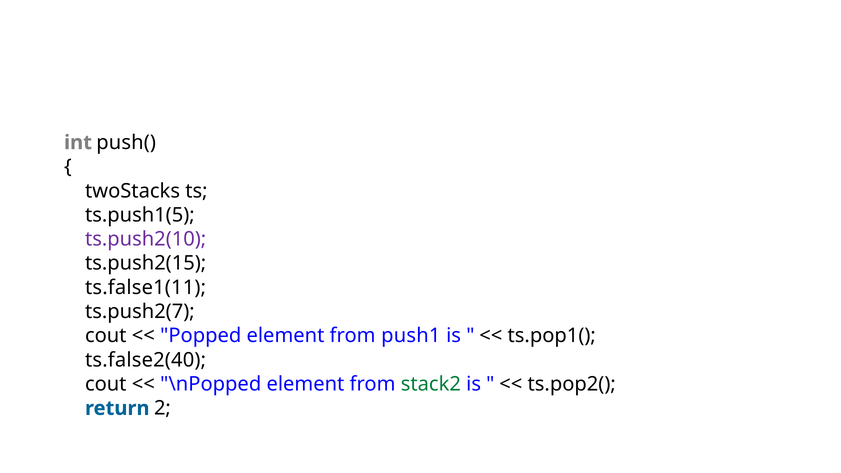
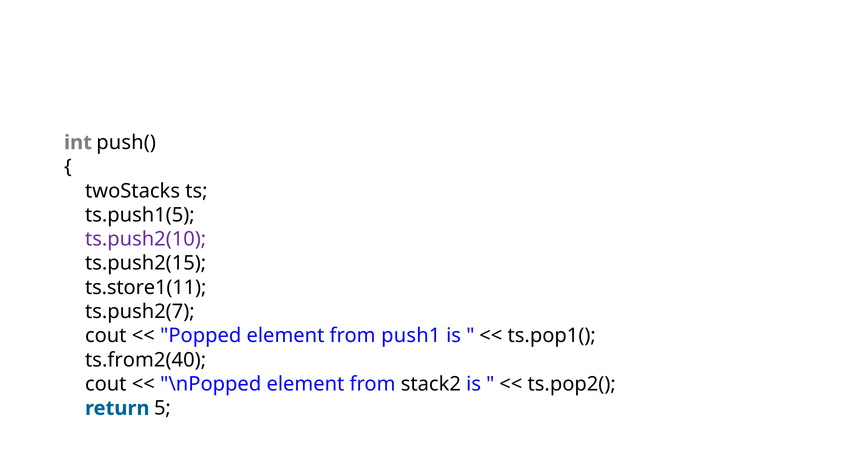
ts.false1(11: ts.false1(11 -> ts.store1(11 (146, 288)
ts.false2(40: ts.false2(40 -> ts.from2(40 (146, 360)
stack2 colour: green -> black (431, 384)
2: 2 -> 5 (162, 408)
